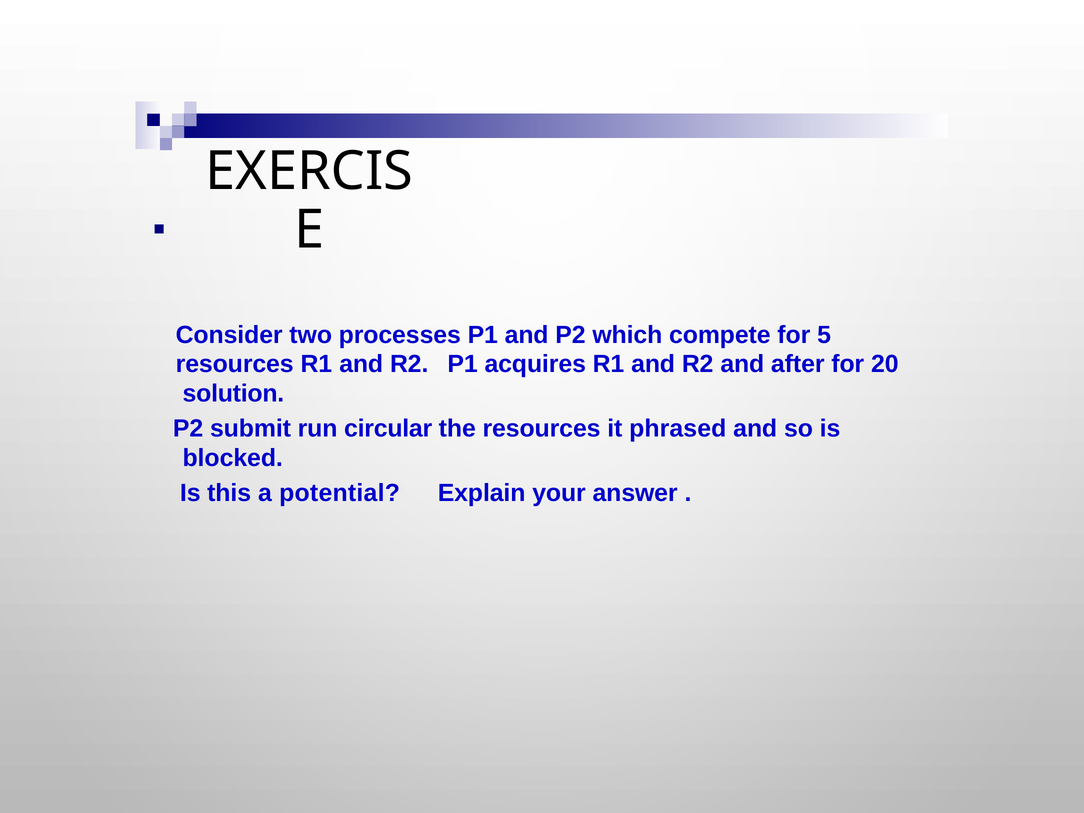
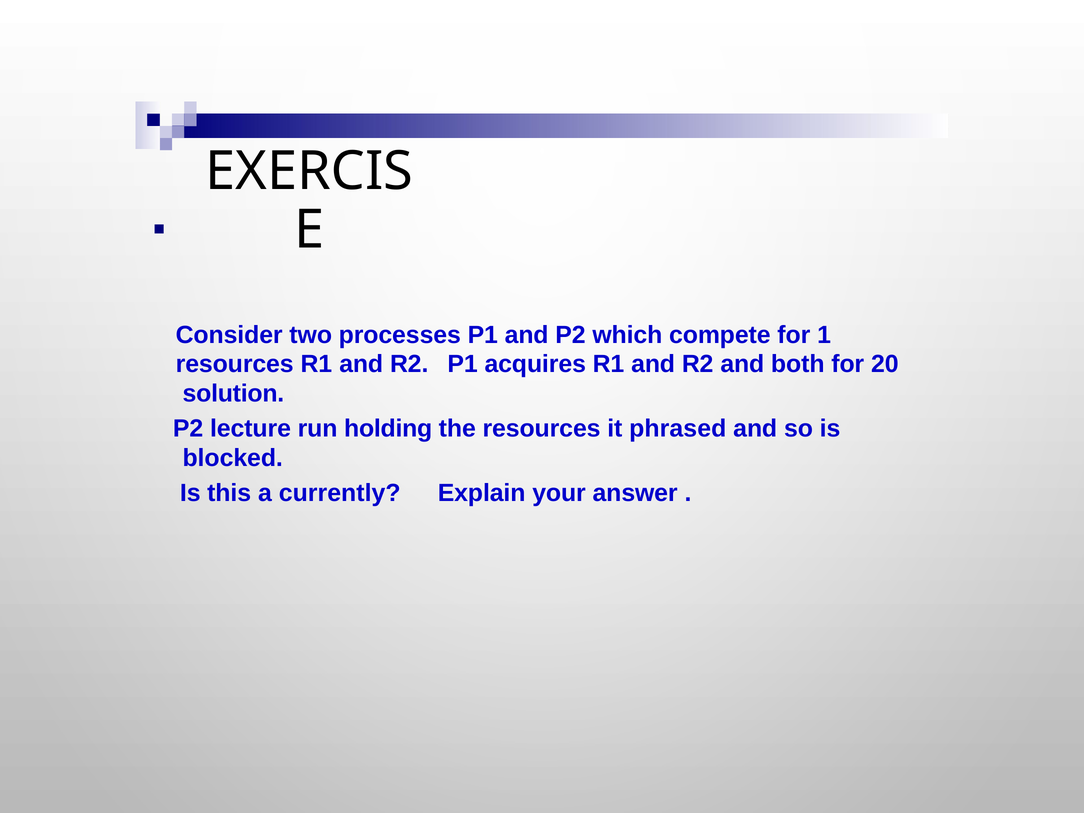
5: 5 -> 1 (824, 335)
after: after -> both (798, 364)
submit: submit -> lecture (250, 429)
circular: circular -> holding (388, 429)
potential: potential -> currently (340, 493)
